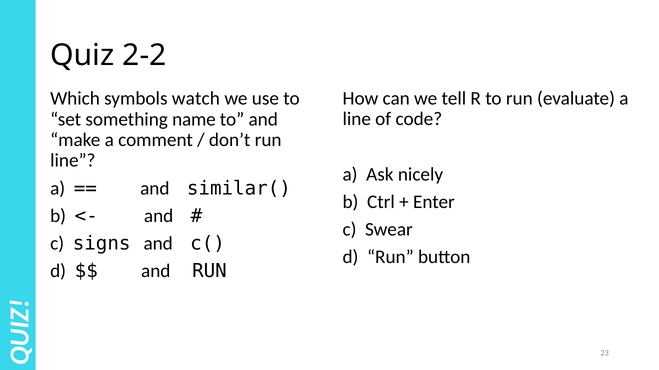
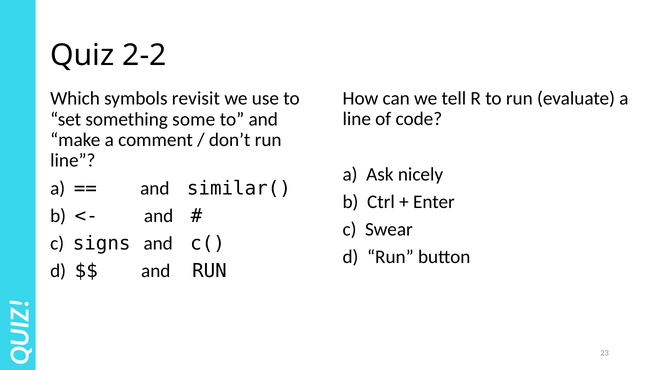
watch: watch -> revisit (196, 99)
name: name -> some (194, 119)
